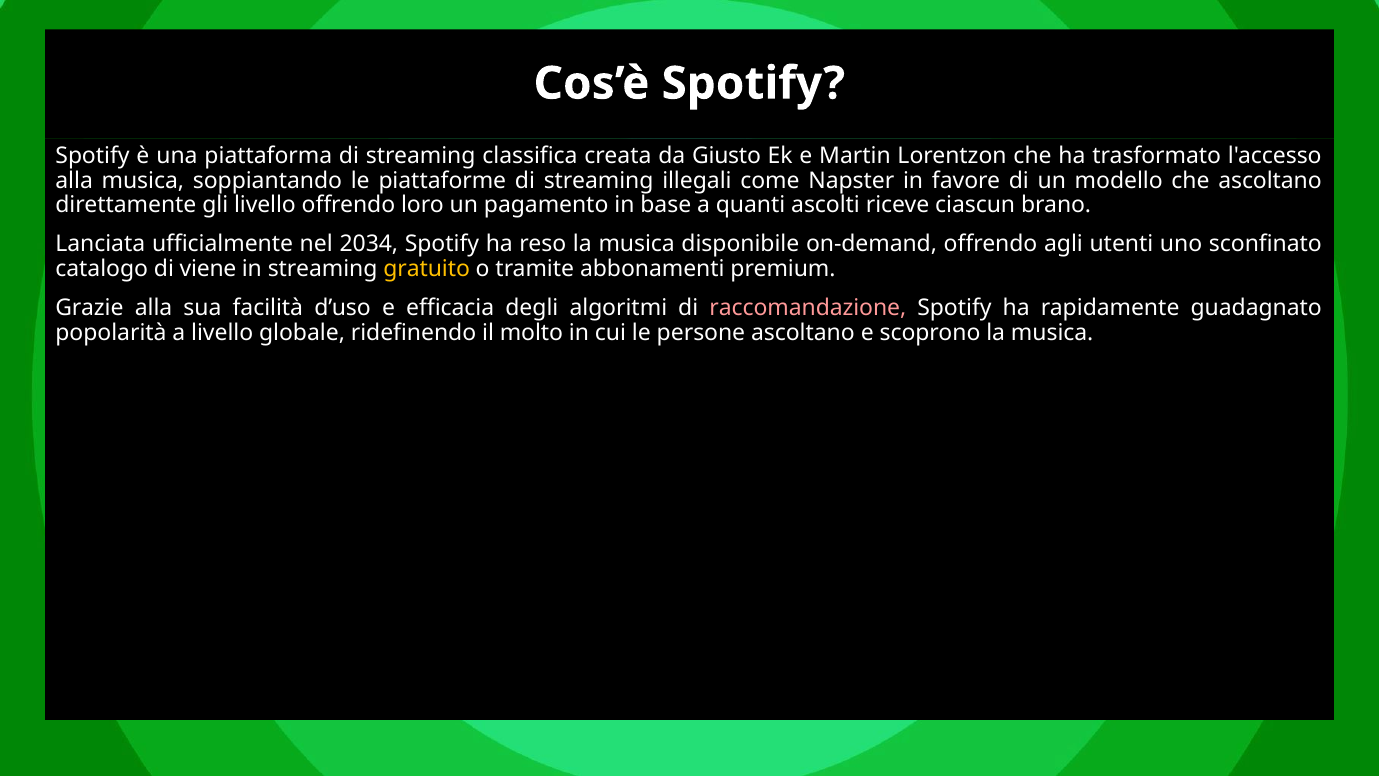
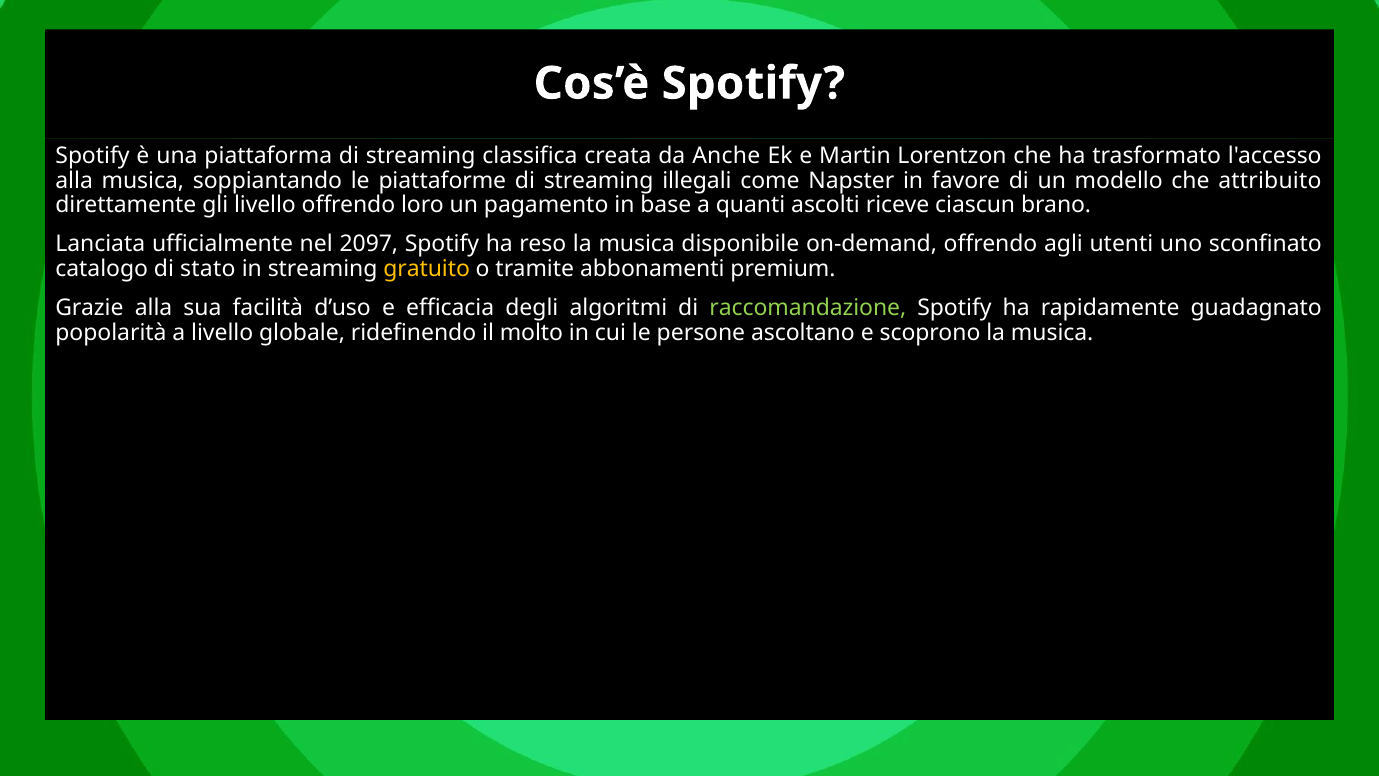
Giusto: Giusto -> Anche (726, 156)
che ascoltano: ascoltano -> attribuito (1270, 180)
2034: 2034 -> 2097 (369, 244)
viene: viene -> stato (208, 269)
raccomandazione colour: pink -> light green (808, 308)
